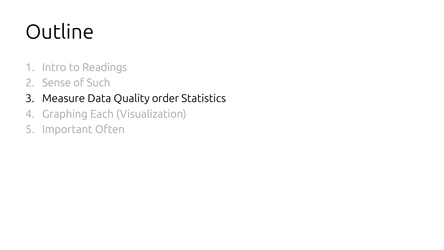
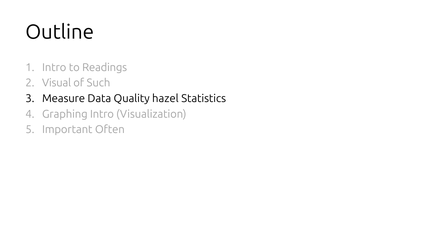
Sense: Sense -> Visual (57, 83)
order: order -> hazel (165, 98)
Graphing Each: Each -> Intro (102, 114)
